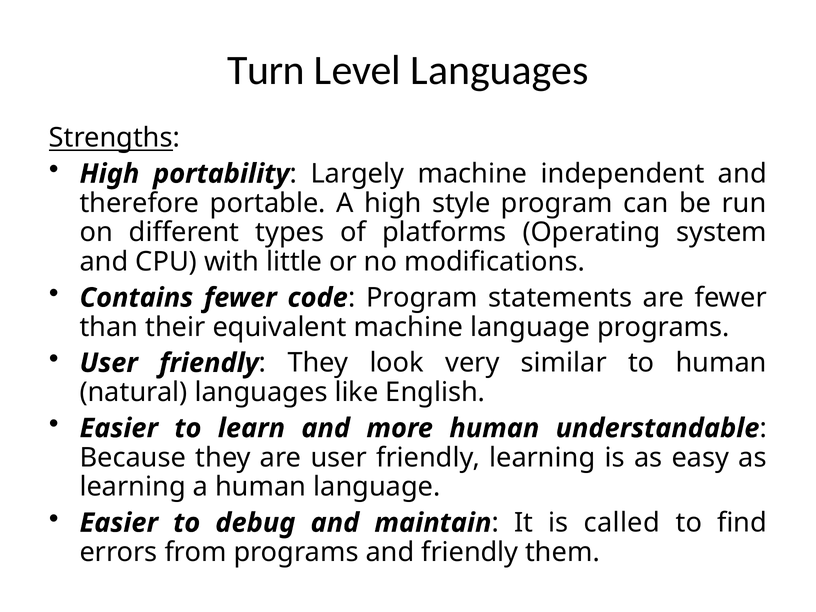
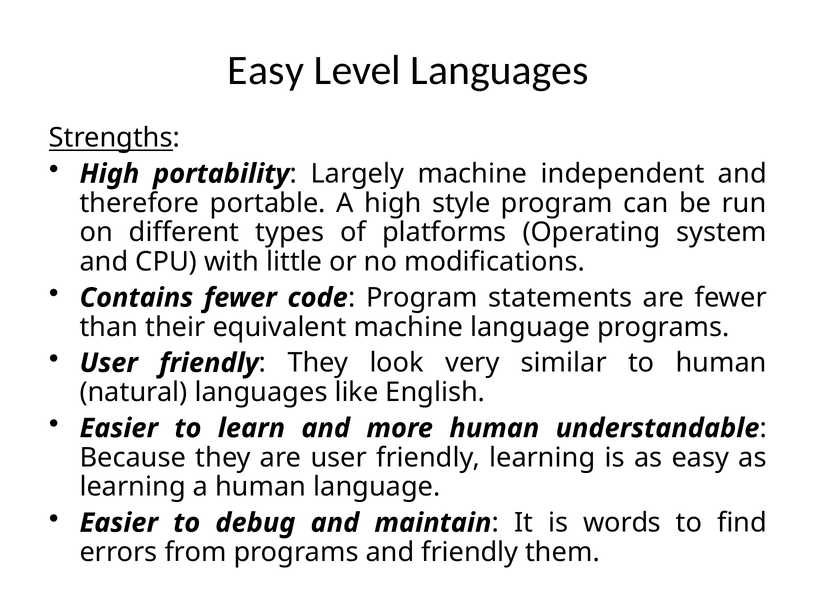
Turn: Turn -> Easy (266, 70)
called: called -> words (622, 523)
